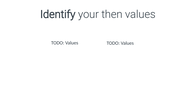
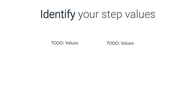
then: then -> step (112, 14)
